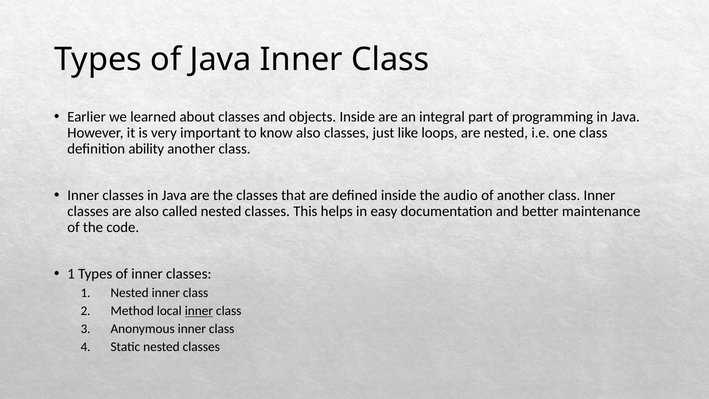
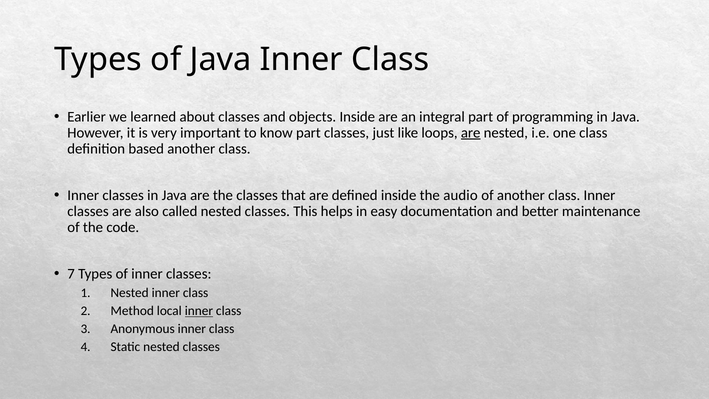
know also: also -> part (308, 133)
are underline: none -> present (471, 133)
ability: ability -> based (146, 149)
1: 1 -> 7 (71, 274)
